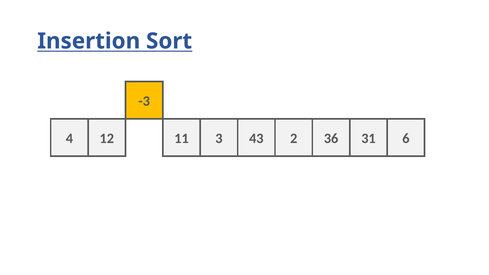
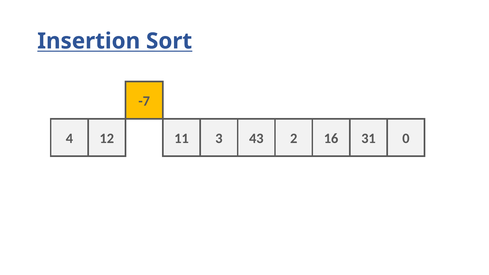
-3: -3 -> -7 (144, 101)
36: 36 -> 16 (331, 139)
6: 6 -> 0 (406, 139)
